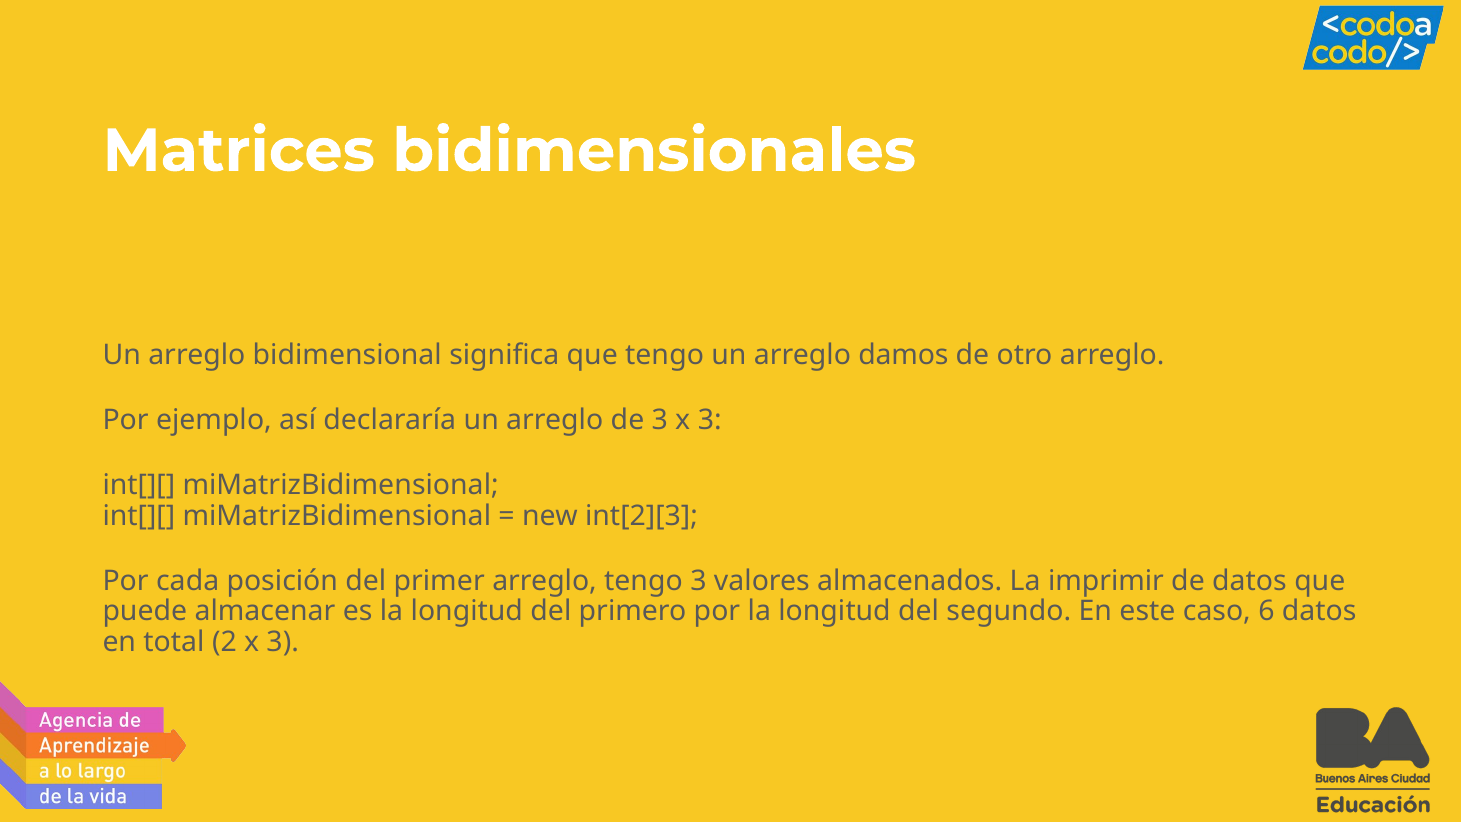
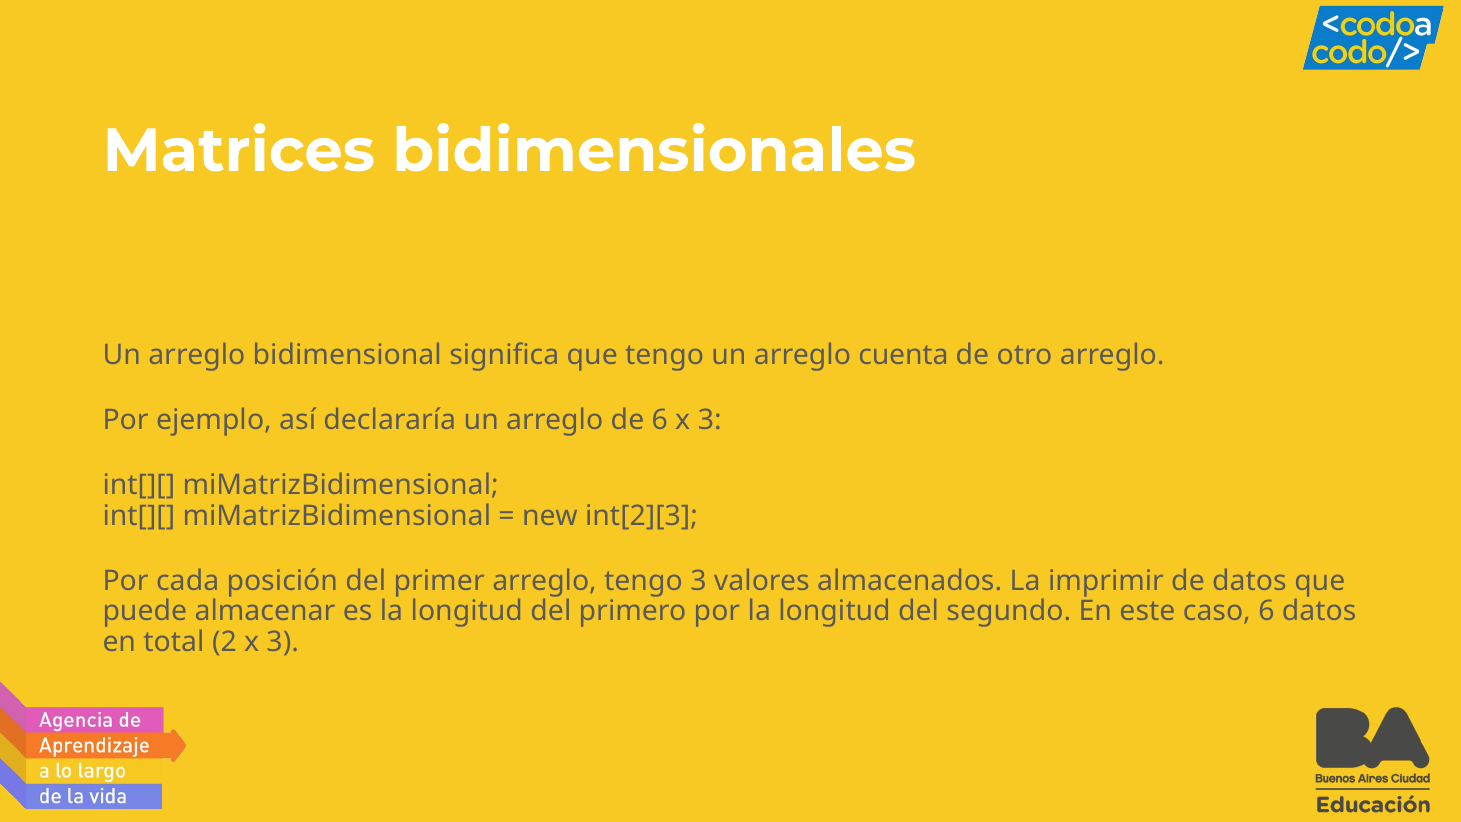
damos: damos -> cuenta (903, 355)
de 3: 3 -> 6 (660, 420)
